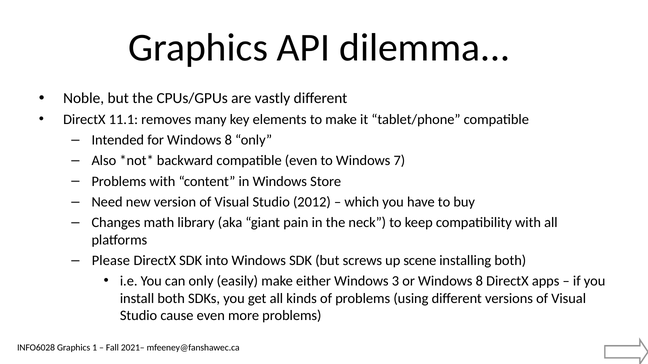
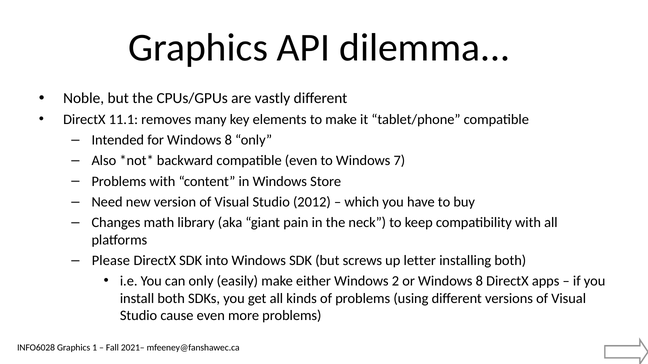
scene: scene -> letter (420, 261)
3: 3 -> 2 (395, 281)
